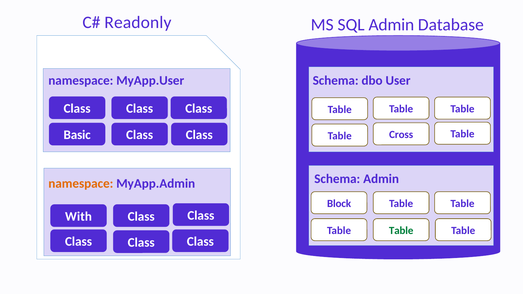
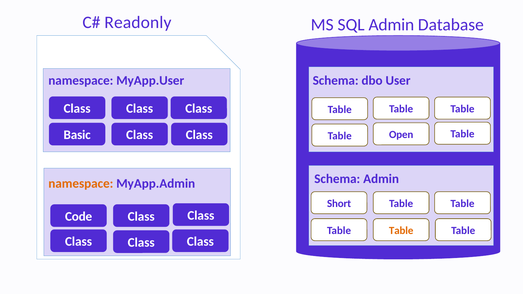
Cross: Cross -> Open (401, 135)
Block: Block -> Short (339, 204)
With: With -> Code (79, 217)
Table colour: green -> orange (401, 231)
